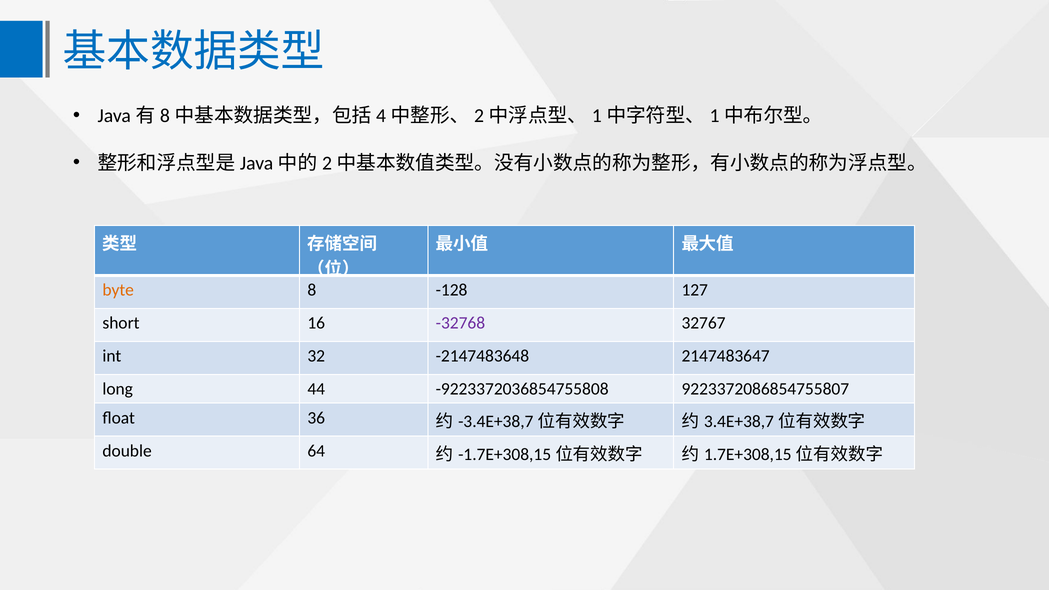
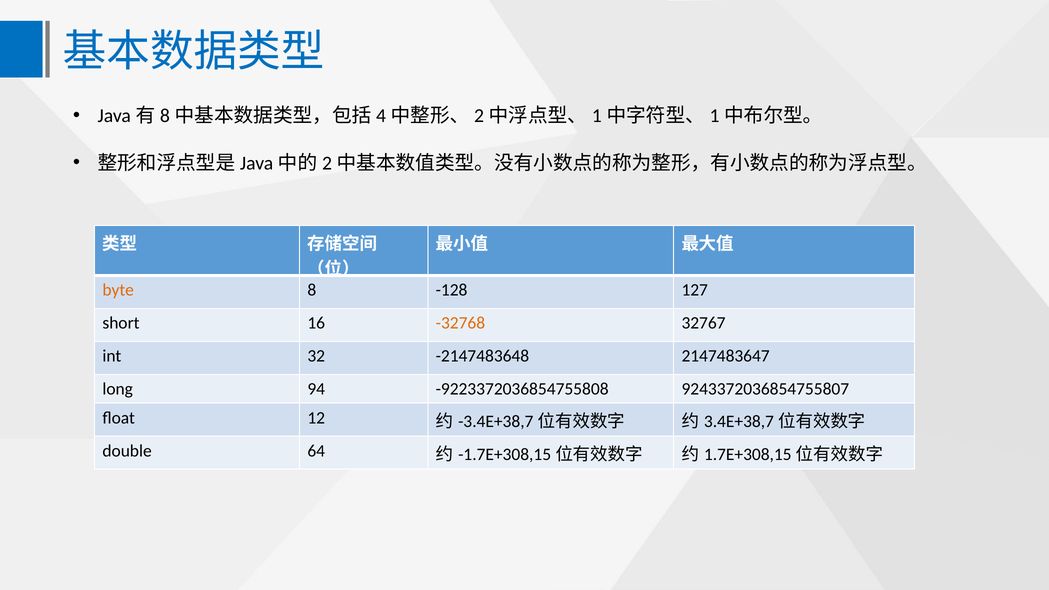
-32768 colour: purple -> orange (460, 323)
44: 44 -> 94 (316, 389)
9223372086854755807: 9223372086854755807 -> 9243372036854755807 (765, 389)
36: 36 -> 12 (316, 418)
